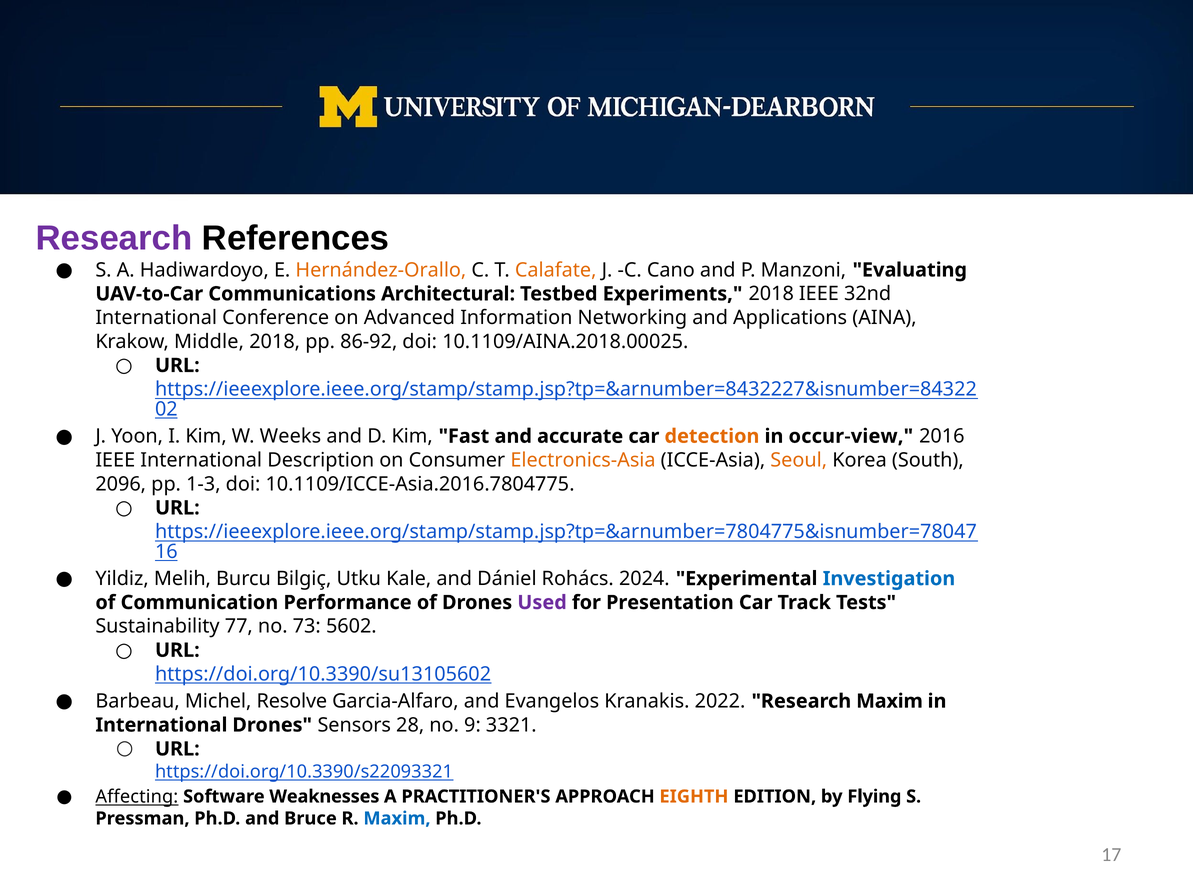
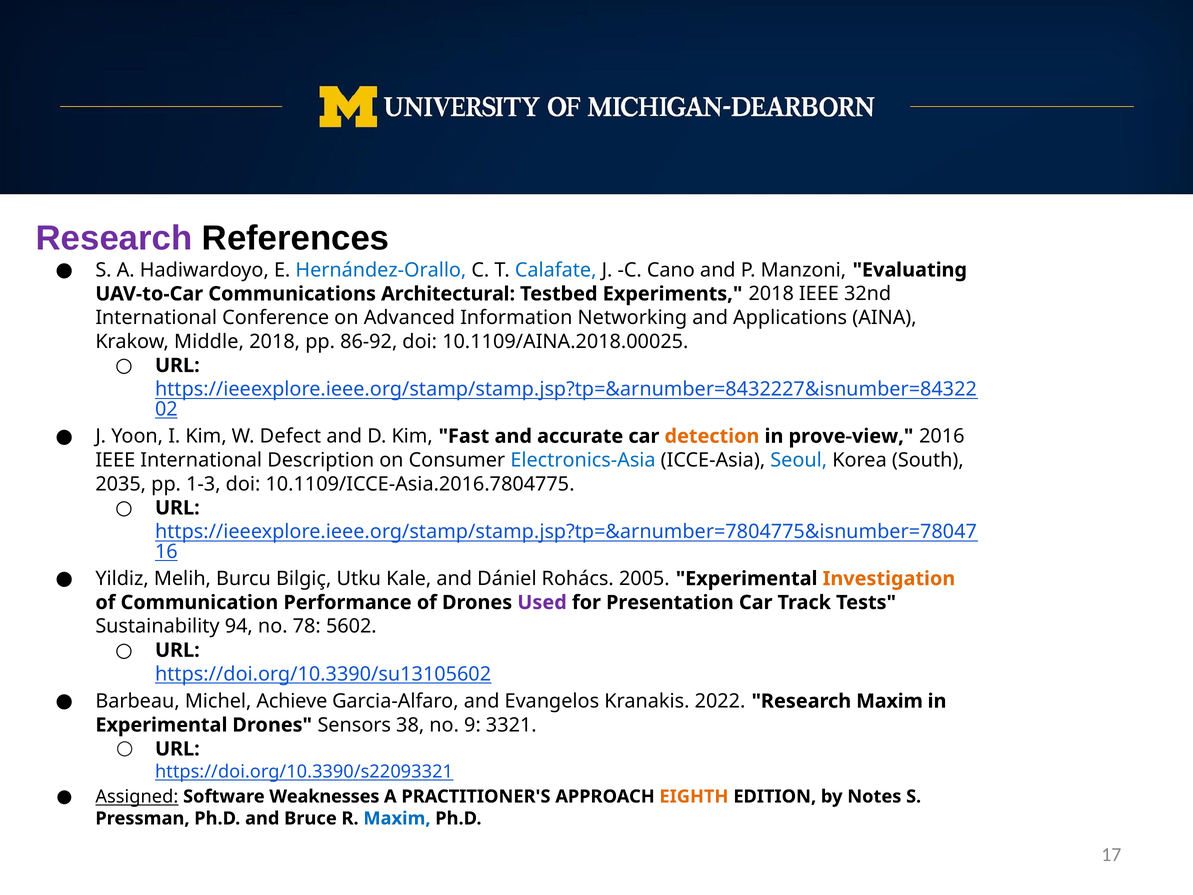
Hernández-Orallo colour: orange -> blue (381, 270)
Calafate colour: orange -> blue (556, 270)
Weeks: Weeks -> Defect (290, 436)
occur-view: occur-view -> prove-view (851, 436)
Electronics-Asia colour: orange -> blue (583, 460)
Seoul colour: orange -> blue (799, 460)
2096: 2096 -> 2035 (121, 484)
2024: 2024 -> 2005 (644, 578)
Investigation colour: blue -> orange (889, 578)
77: 77 -> 94 (239, 626)
73: 73 -> 78 (307, 626)
Resolve: Resolve -> Achieve (292, 701)
International: International -> Experimental (161, 725)
28: 28 -> 38 (410, 725)
Affecting: Affecting -> Assigned (137, 796)
Flying: Flying -> Notes (874, 796)
